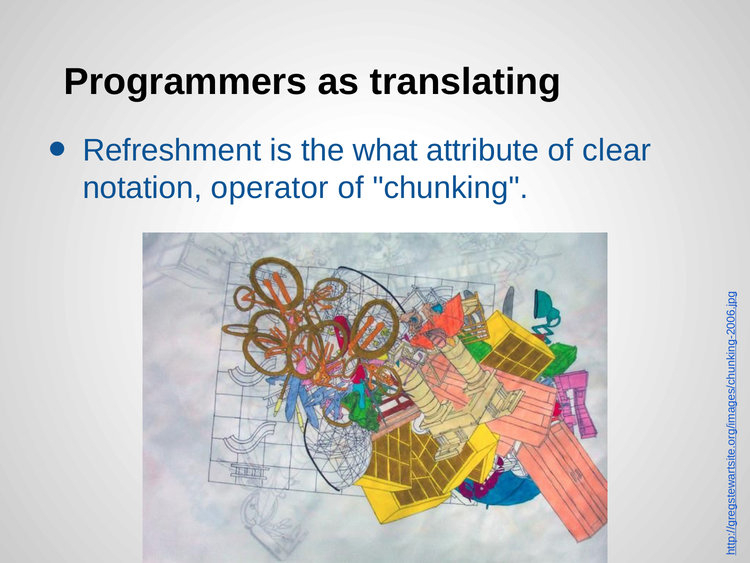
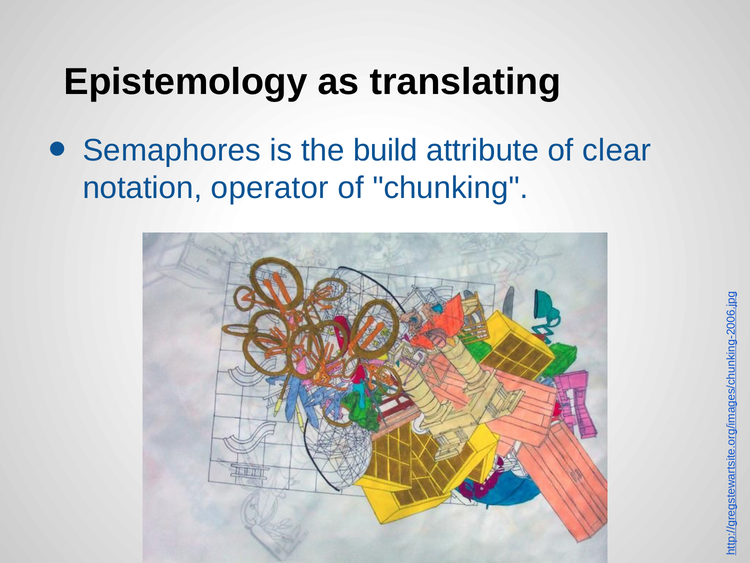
Programmers: Programmers -> Epistemology (186, 82)
Refreshment: Refreshment -> Semaphores (172, 150)
what: what -> build (385, 150)
